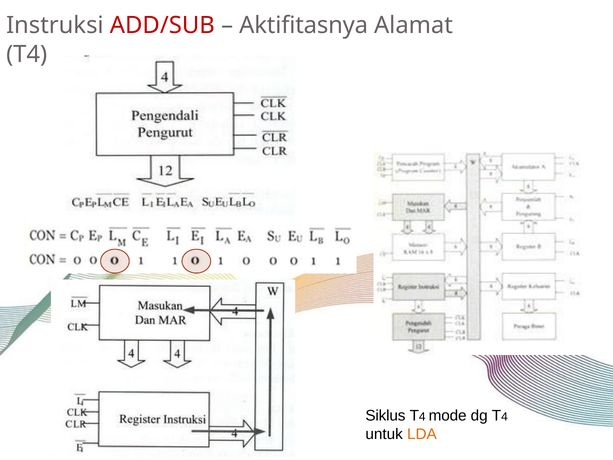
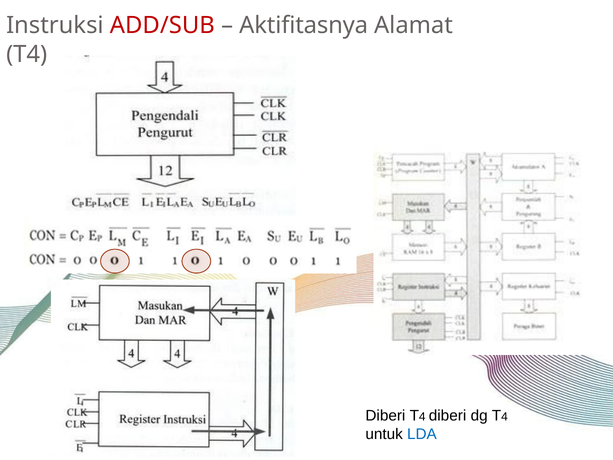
Siklus: Siklus -> Diberi (385, 415)
mode: mode -> diberi (448, 415)
LDA colour: orange -> blue (422, 434)
